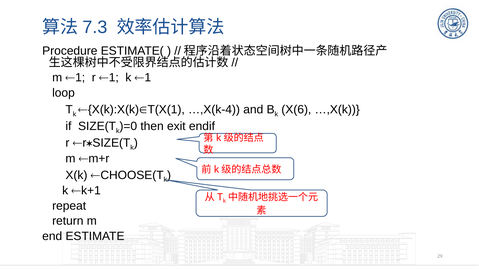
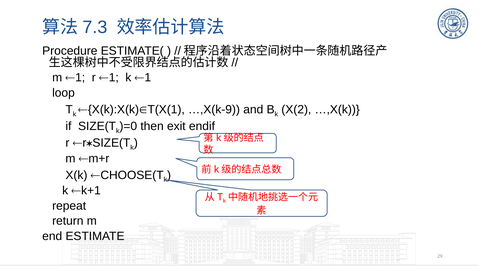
…,X(k-4: …,X(k-4 -> …,X(k-9 (214, 110)
X(6: X(6 -> X(2 (296, 110)
